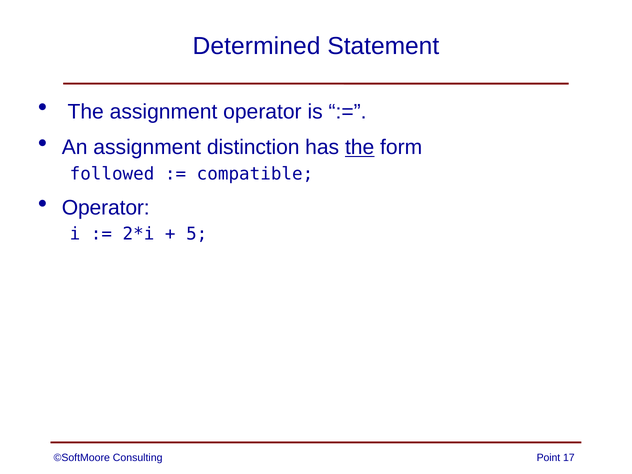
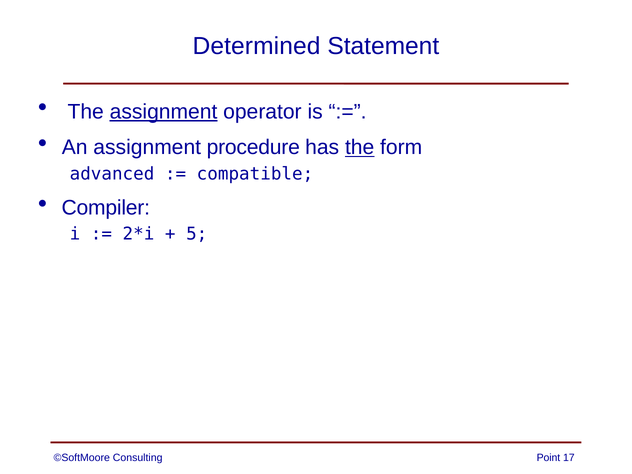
assignment underline: none -> present (164, 112)
distinction: distinction -> procedure (253, 147)
followed: followed -> advanced (112, 174)
Operator: Operator -> Compiler (106, 208)
